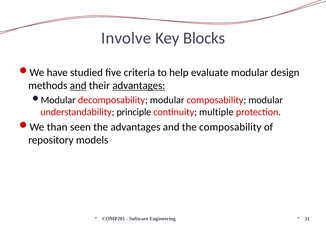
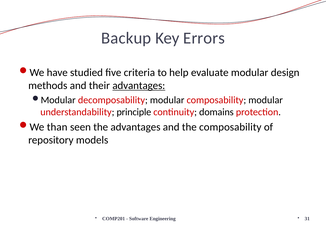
Involve: Involve -> Backup (126, 38)
Blocks: Blocks -> Errors (204, 38)
and underline: present -> none (78, 85)
multiple: multiple -> domains (216, 112)
